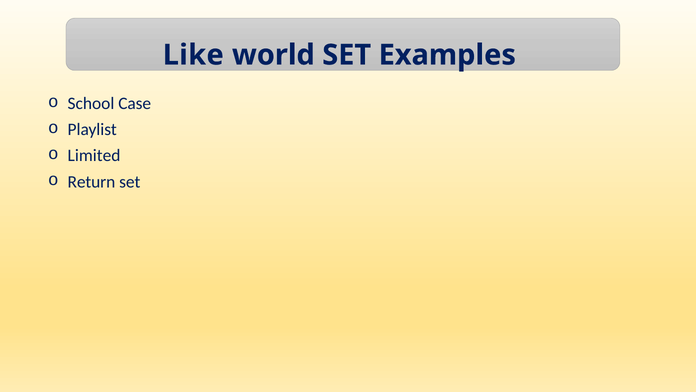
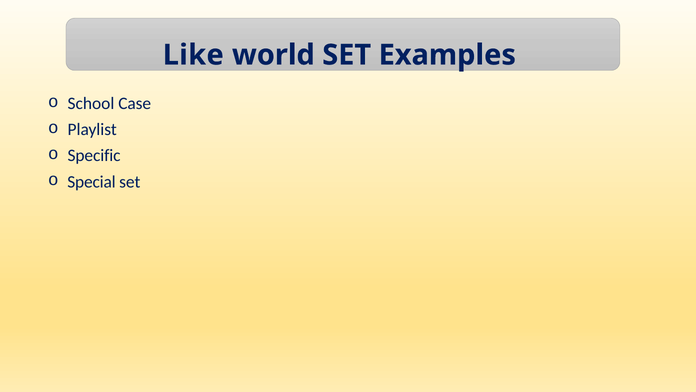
Limited: Limited -> Specific (94, 156)
Return: Return -> Special (91, 182)
